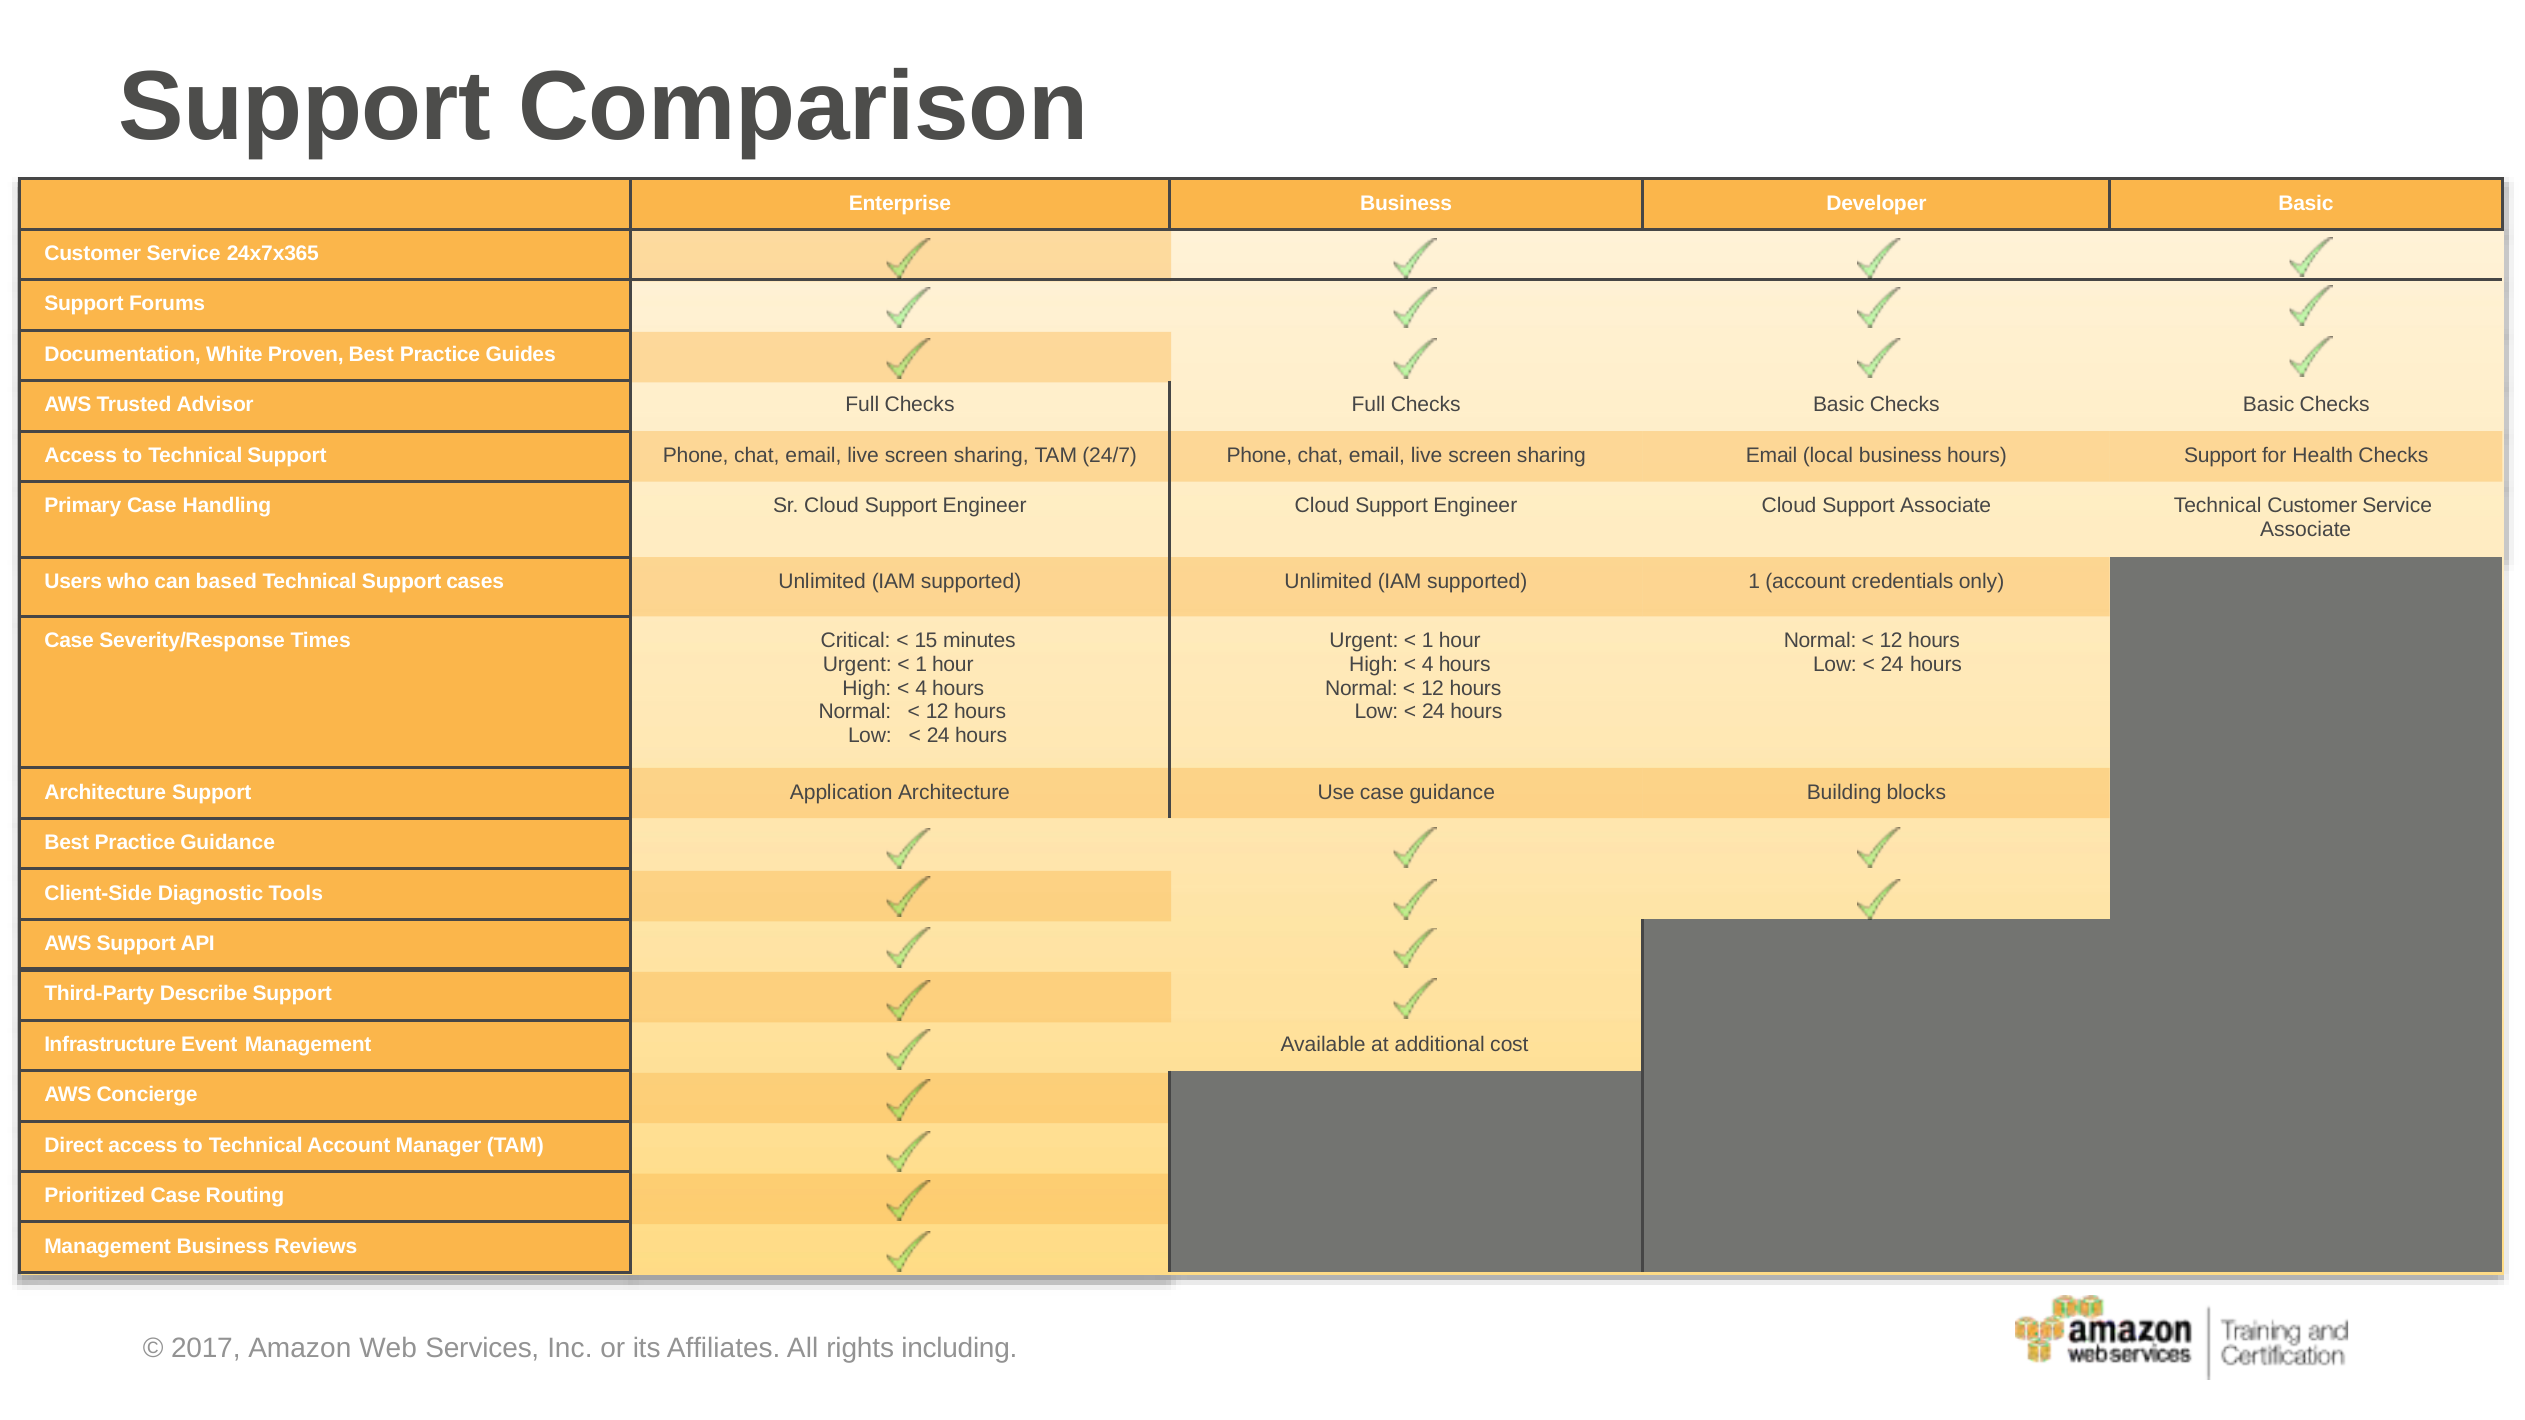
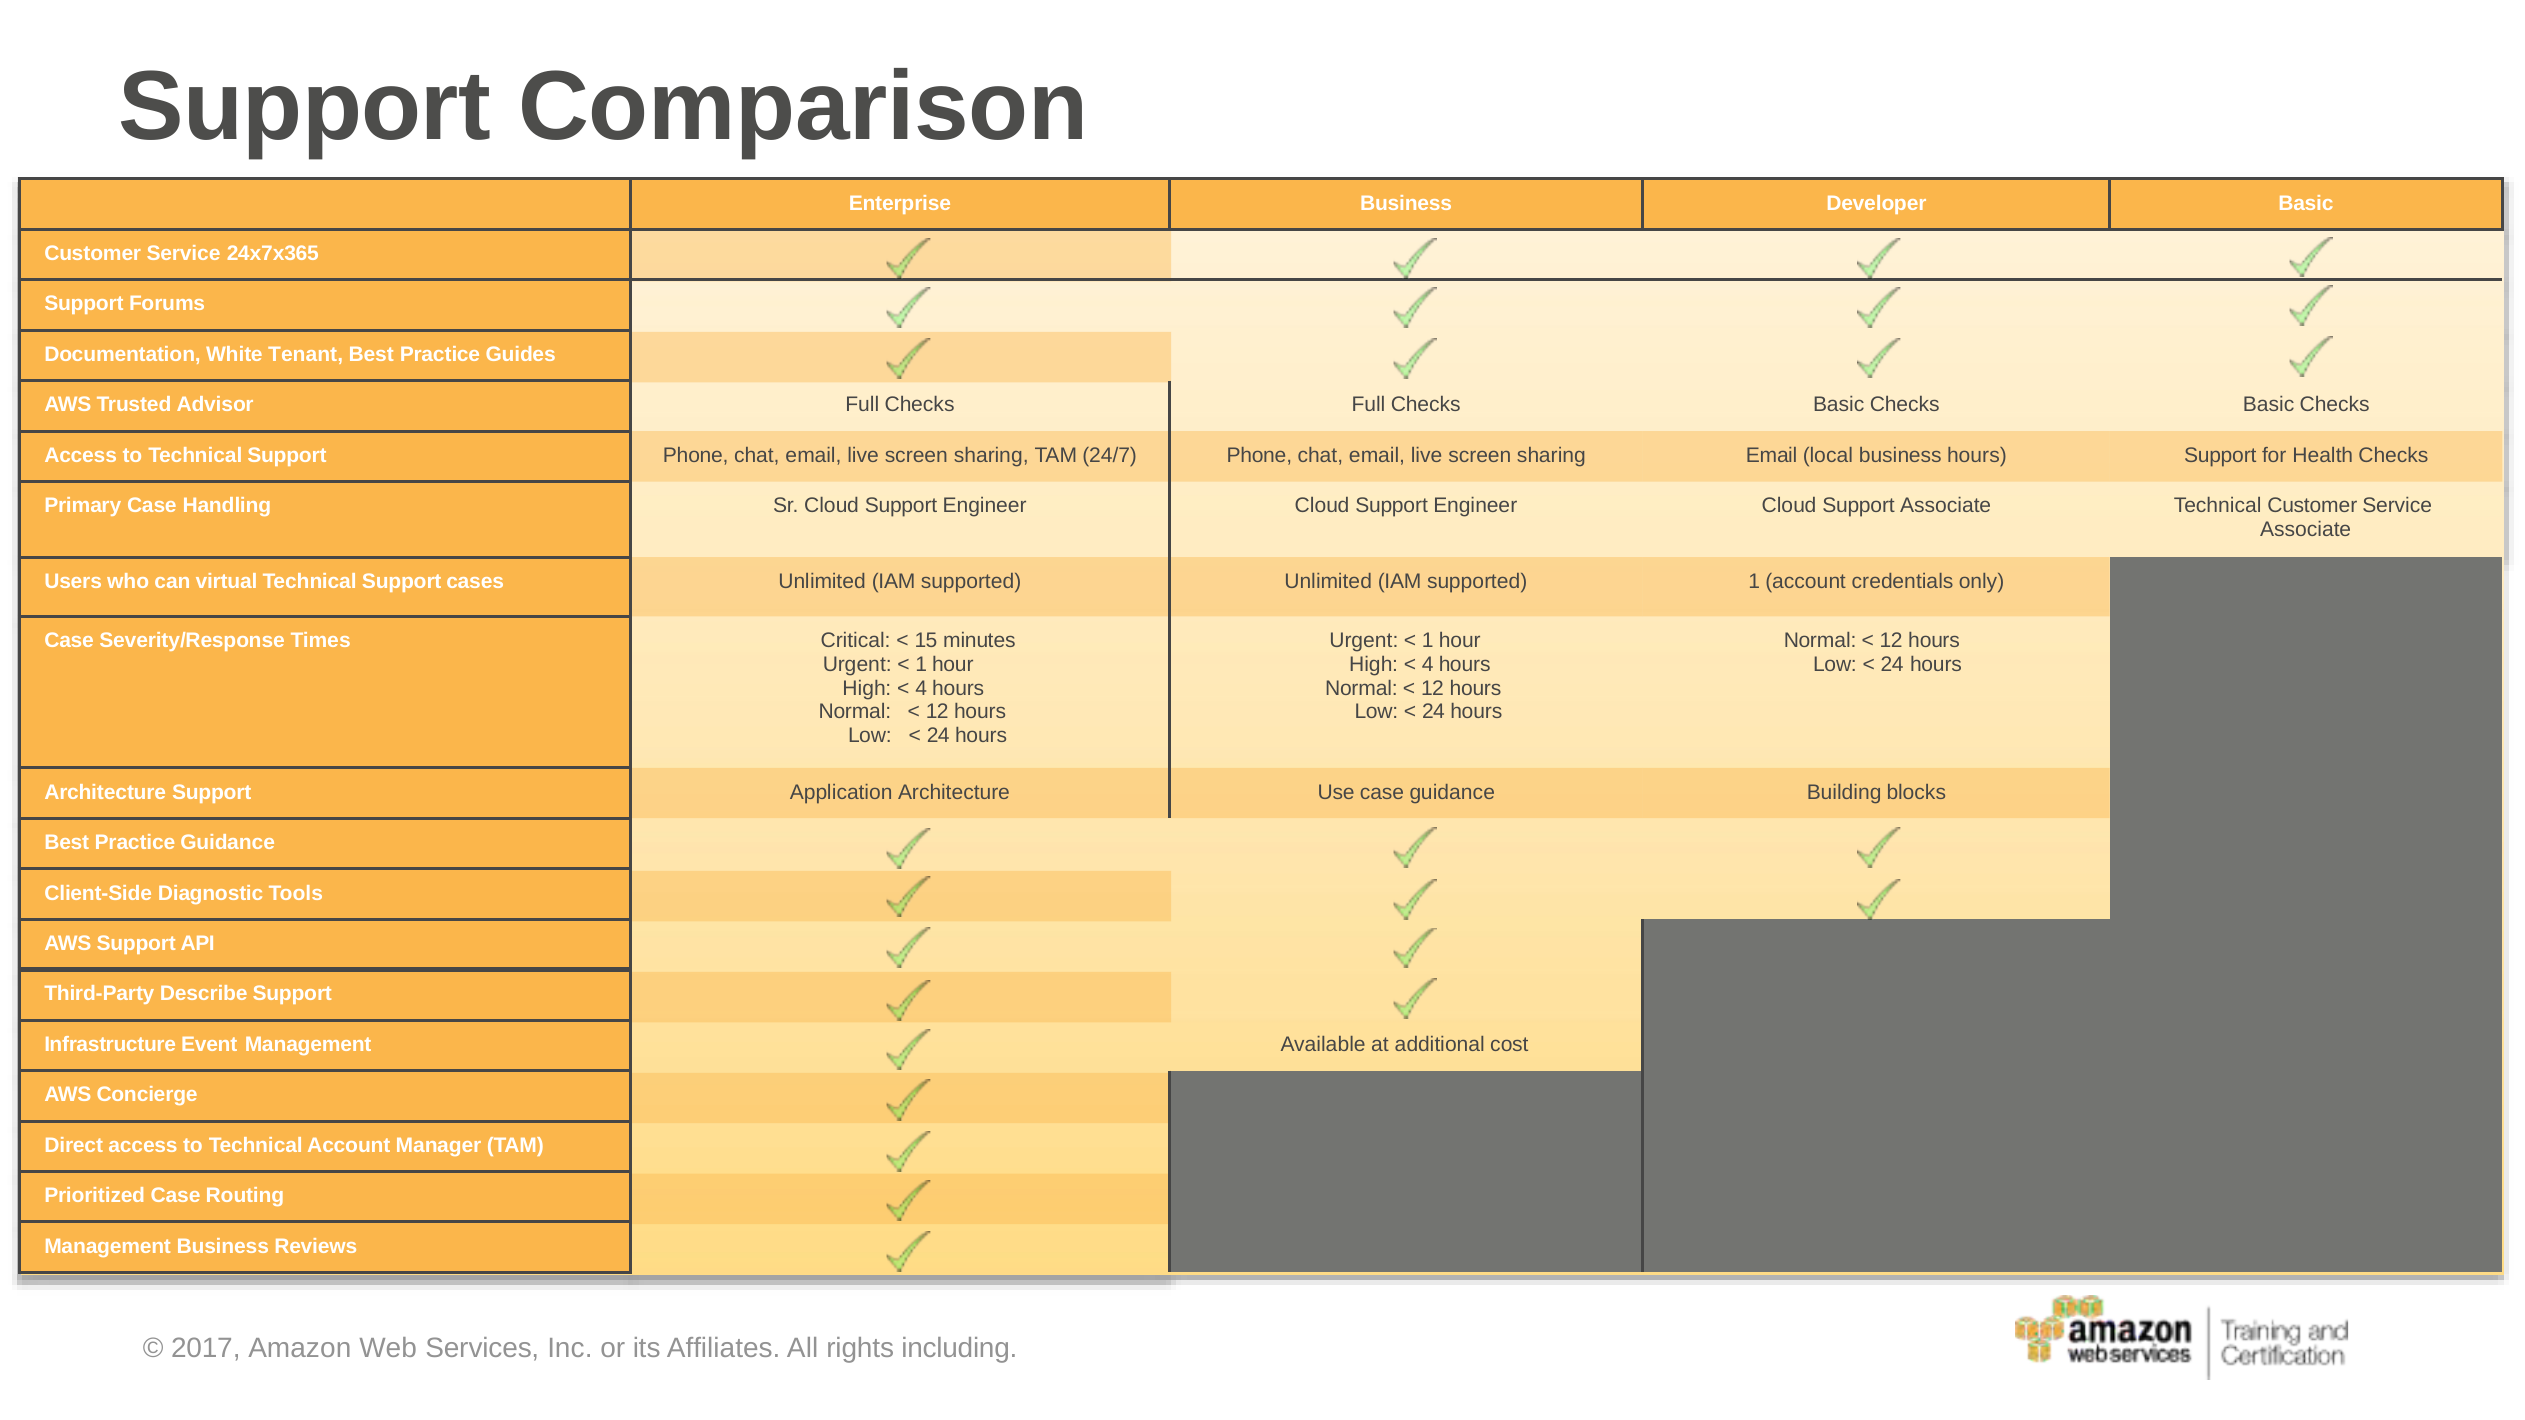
Proven: Proven -> Tenant (306, 355)
based: based -> virtual (226, 582)
